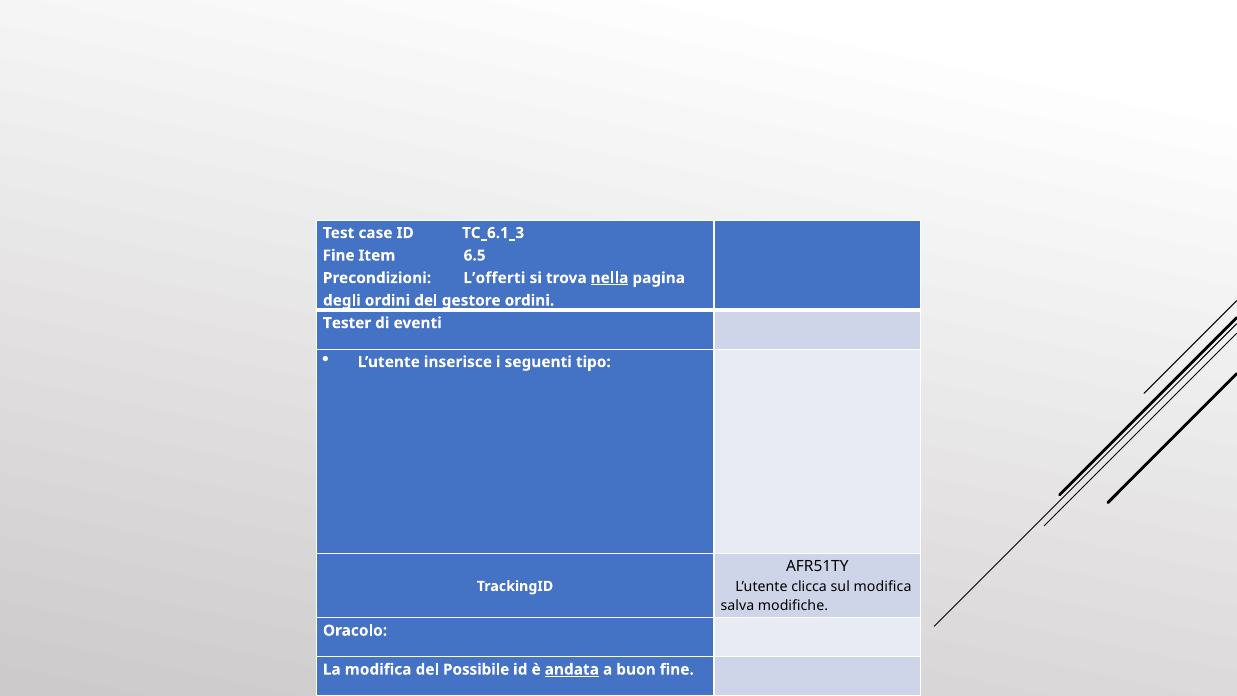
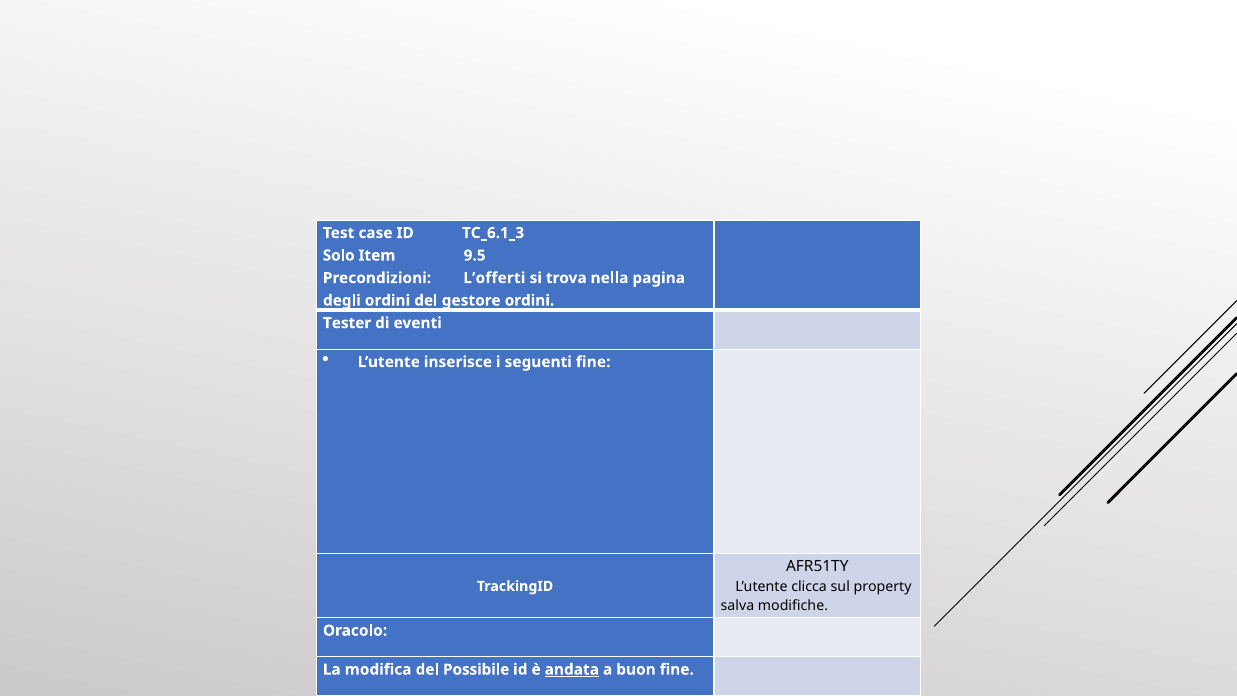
Fine: Fine -> Solo (339, 255)
6.5: 6.5 -> 9.5 (475, 255)
nella underline: present -> none (609, 278)
seguenti tipo: tipo -> fine (593, 362)
sul modifica: modifica -> property (883, 587)
